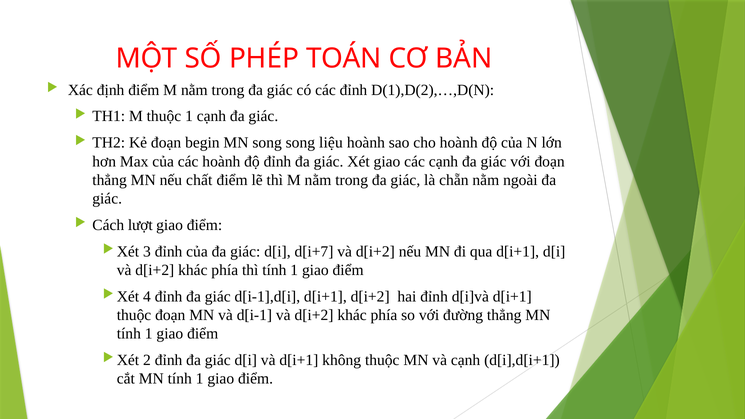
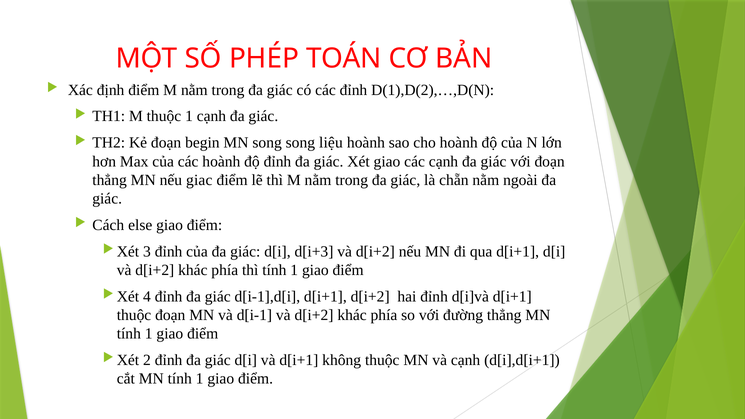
chất: chất -> giac (199, 180)
lượt: lượt -> else (140, 225)
d[i+7: d[i+7 -> d[i+3 (314, 251)
